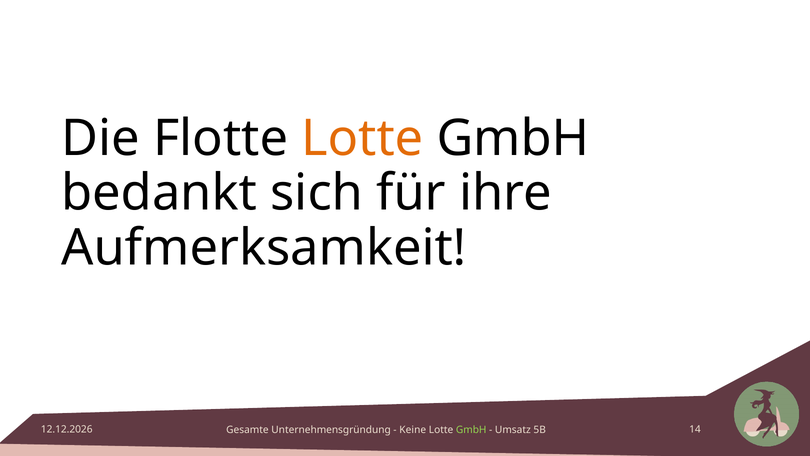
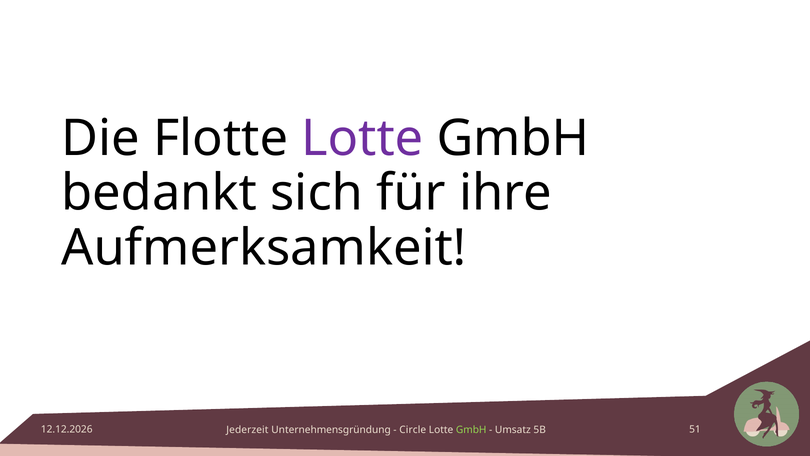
Lotte colour: orange -> purple (362, 138)
Gesamte: Gesamte -> Jederzeit (247, 429)
Keine: Keine -> Circle (413, 429)
14: 14 -> 51 (695, 429)
